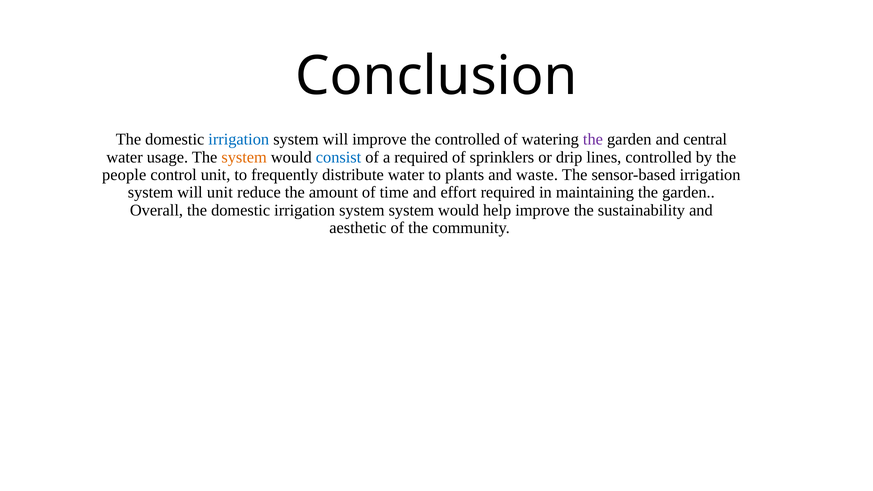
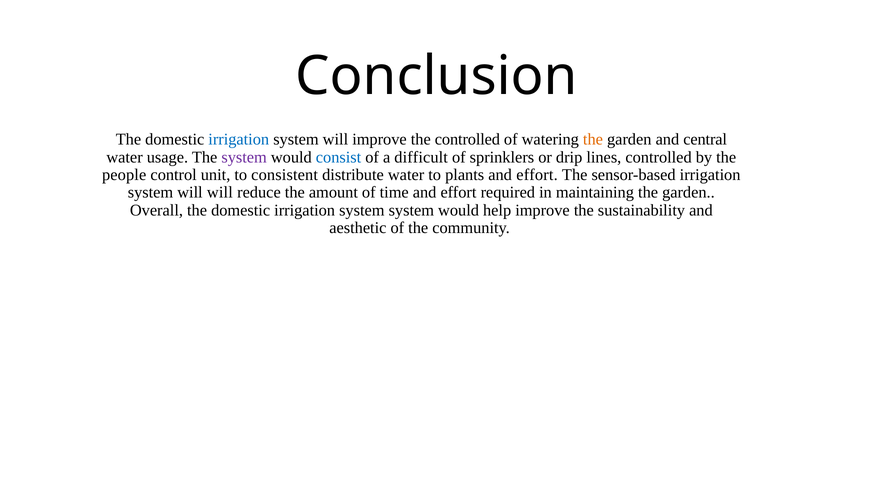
the colour: purple -> orange (593, 139)
system colour: orange -> purple (244, 157)
a required: required -> difficult (421, 157)
frequently: frequently -> consistent (285, 175)
plants and waste: waste -> effort (537, 175)
will unit: unit -> will (220, 193)
